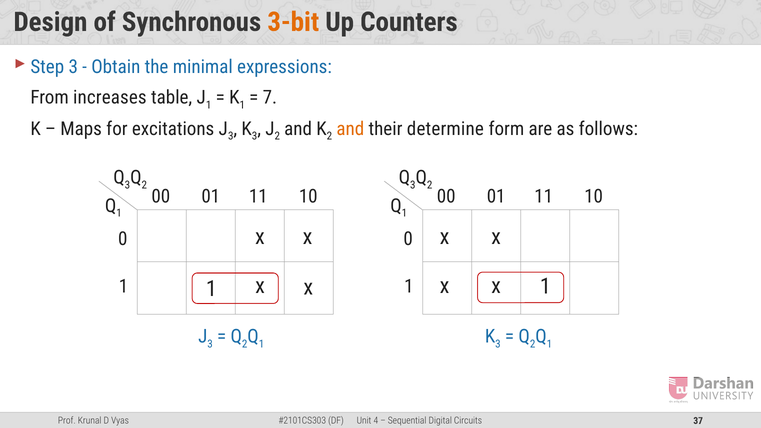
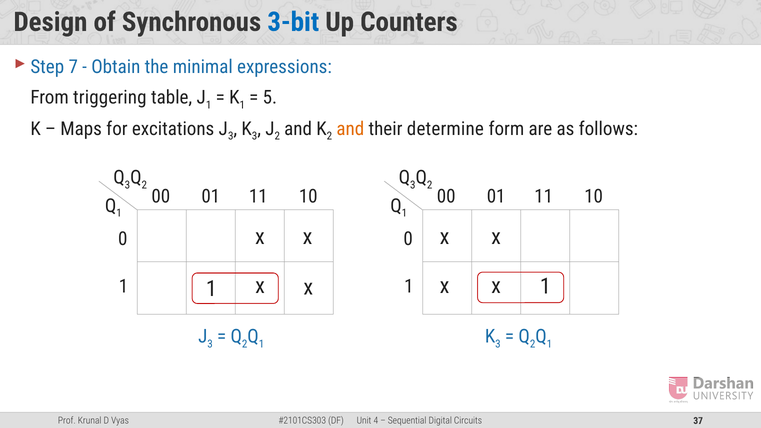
3-bit colour: orange -> blue (293, 22)
Step 3: 3 -> 7 (73, 67)
increases: increases -> triggering (110, 98)
7: 7 -> 5 (270, 98)
